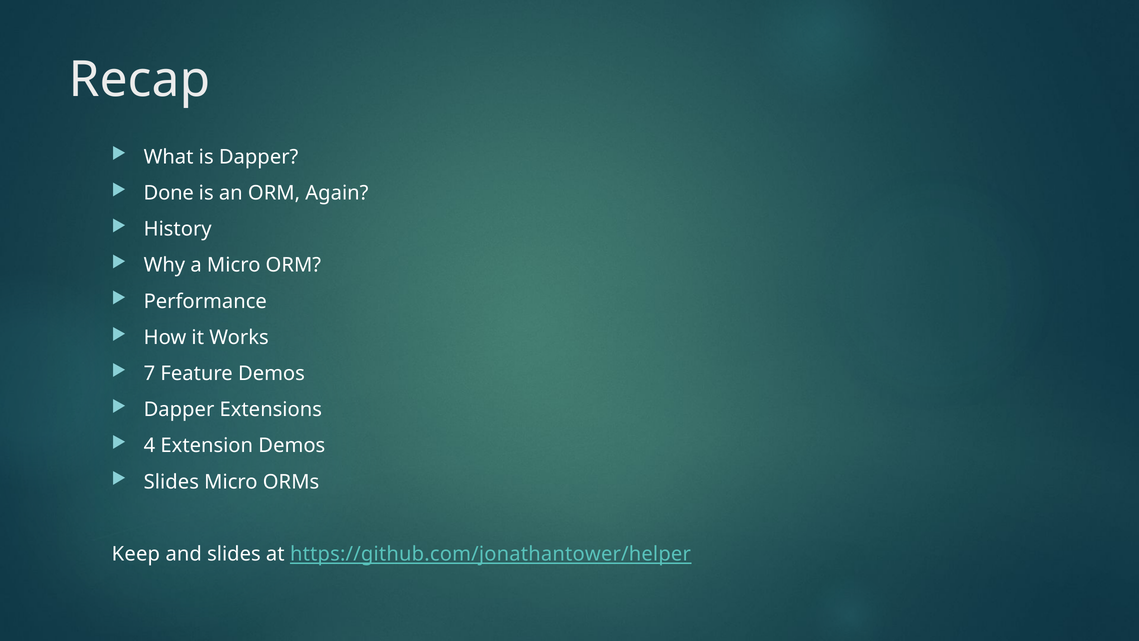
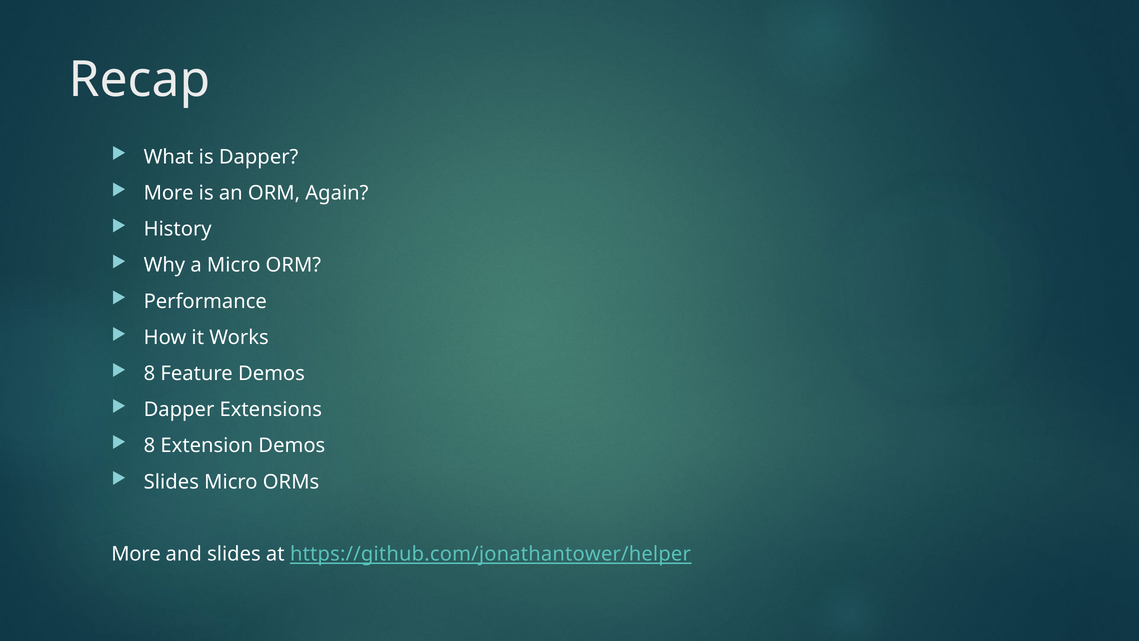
Done: Done -> More (169, 193)
7: 7 -> 8 (149, 373)
4: 4 -> 8 (149, 446)
Keep: Keep -> More (136, 554)
